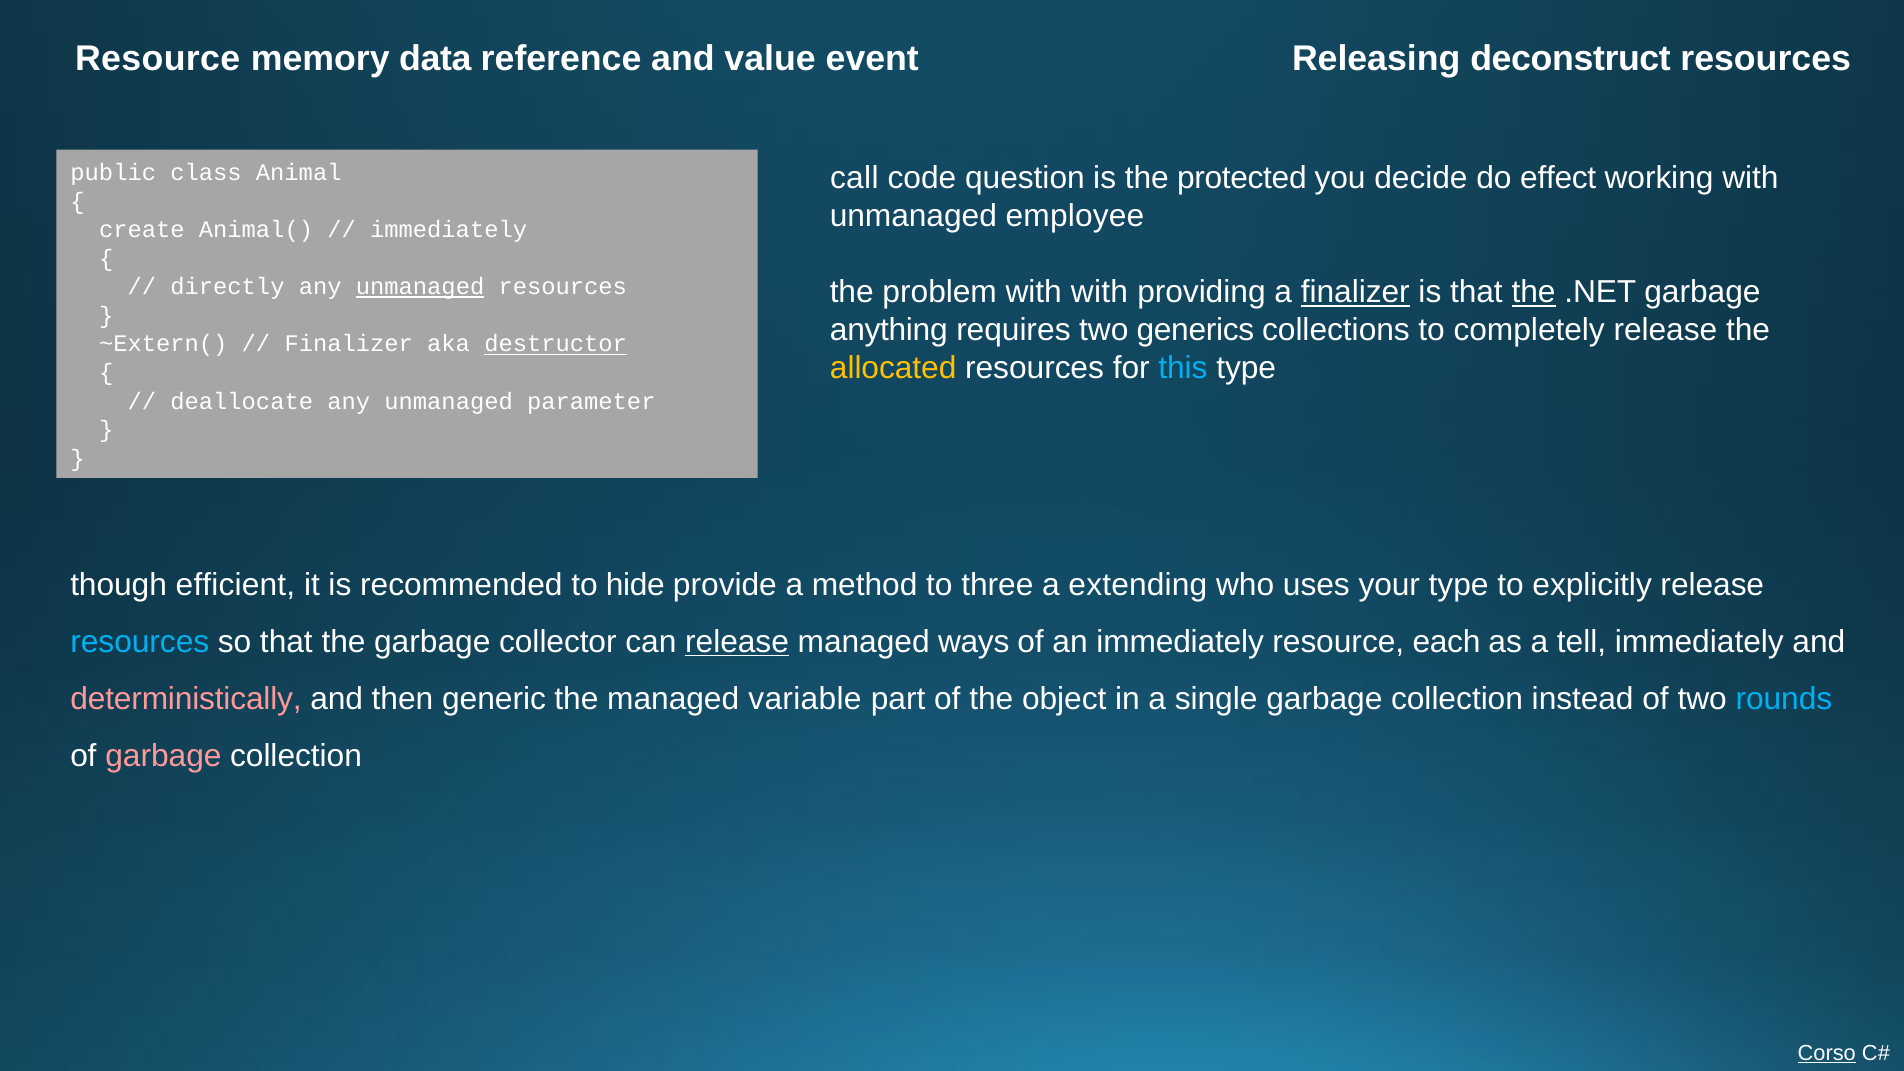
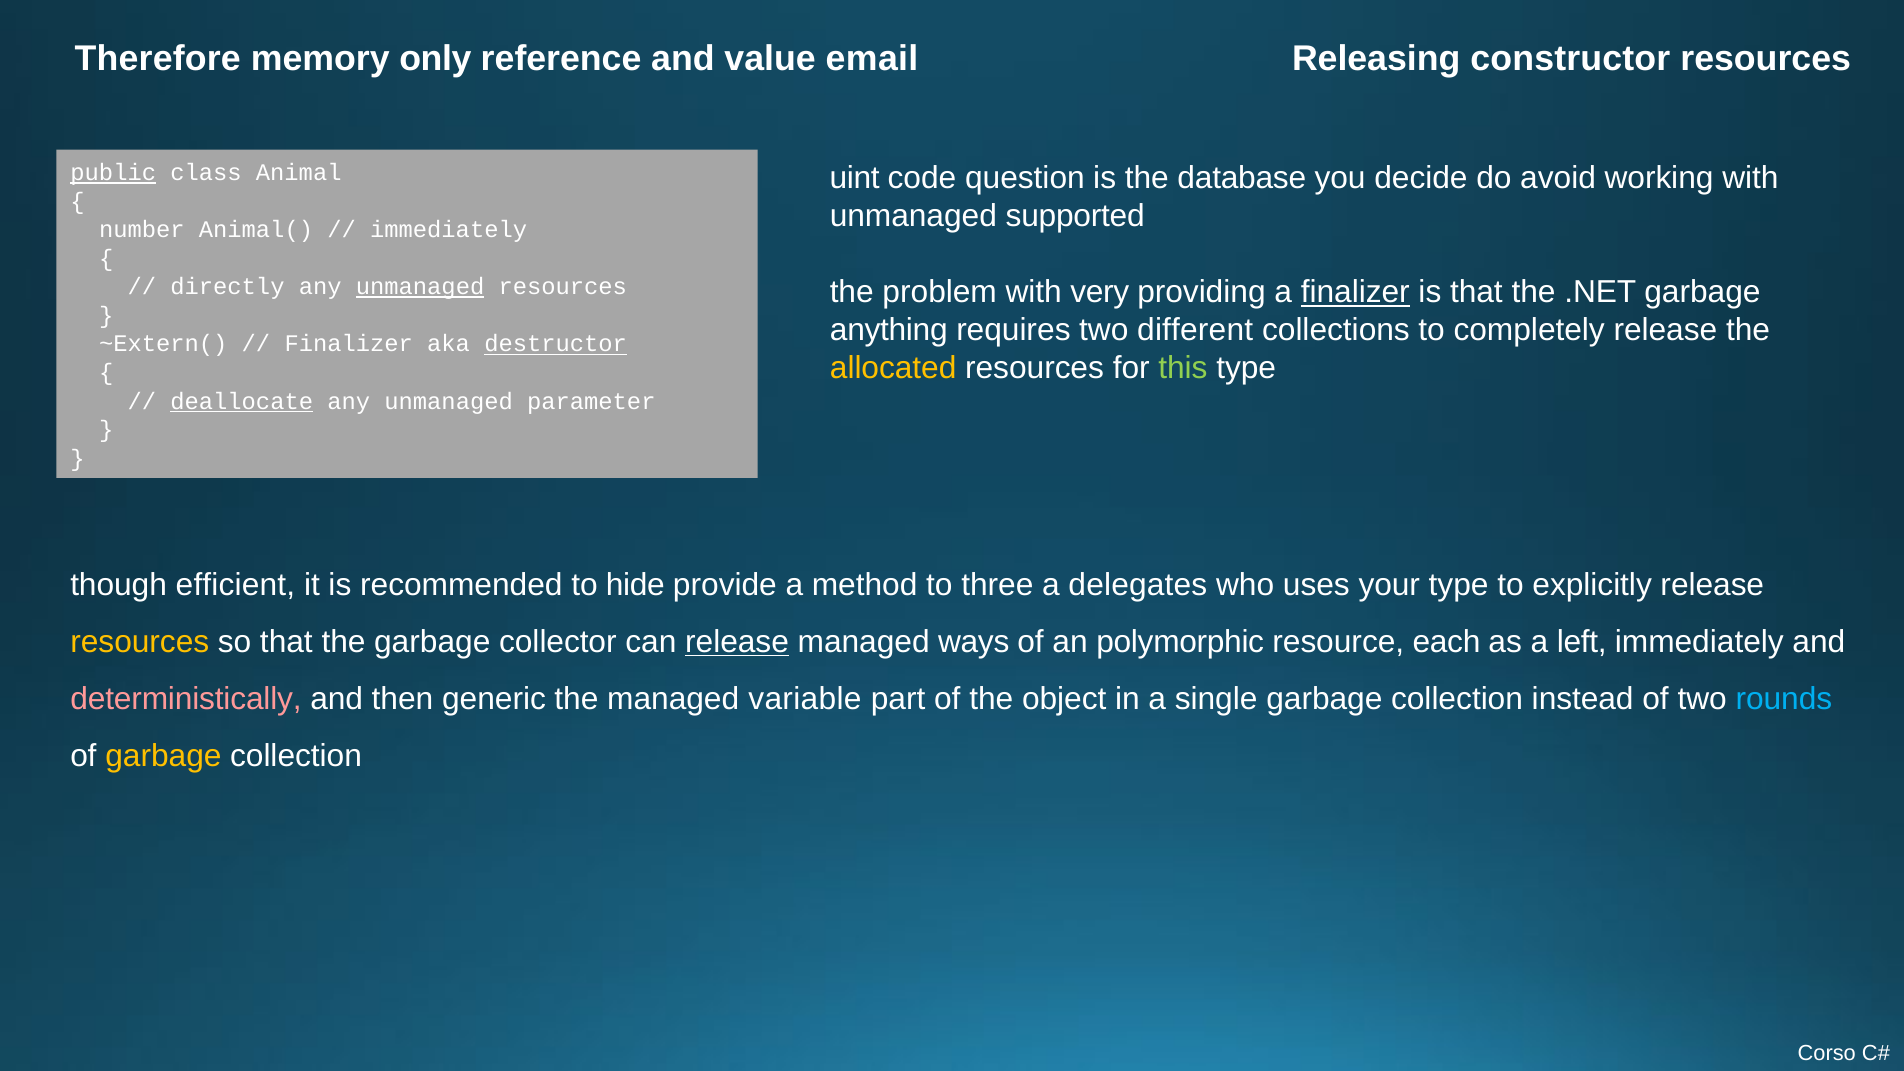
Resource: Resource -> Therefore (158, 59)
data: data -> only (435, 59)
event: event -> email (872, 59)
deconstruct: deconstruct -> constructor (1570, 59)
call: call -> uint (855, 178)
protected: protected -> database (1242, 178)
effect: effect -> avoid (1558, 178)
public underline: none -> present (113, 173)
employee: employee -> supported (1075, 216)
create: create -> number (142, 230)
with with: with -> very (1100, 292)
the underline: present -> none (1534, 292)
generics: generics -> different (1195, 330)
this colour: light blue -> light green (1183, 368)
deallocate underline: none -> present (242, 401)
extending: extending -> delegates (1138, 585)
resources colour: light blue -> yellow (140, 642)
an immediately: immediately -> polymorphic (1180, 642)
tell: tell -> left (1582, 642)
garbage colour: pink -> yellow (163, 756)
Corso underline: present -> none (1827, 1053)
